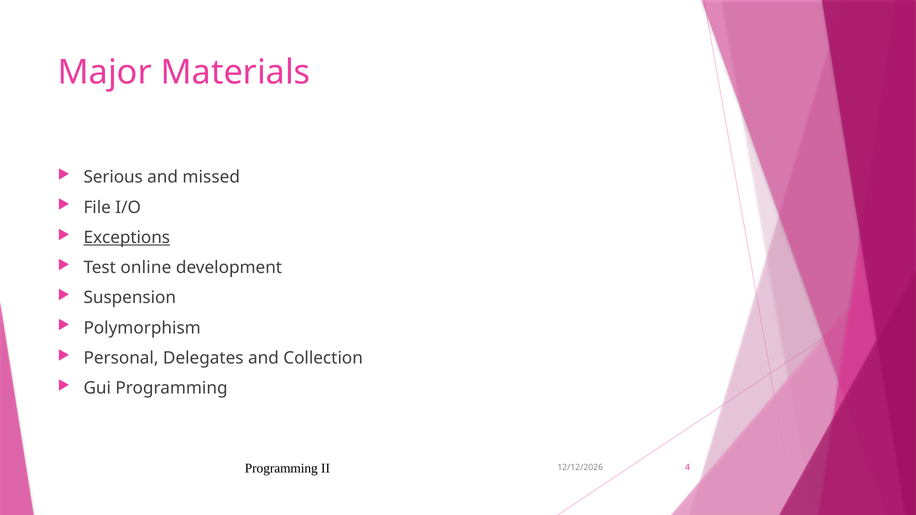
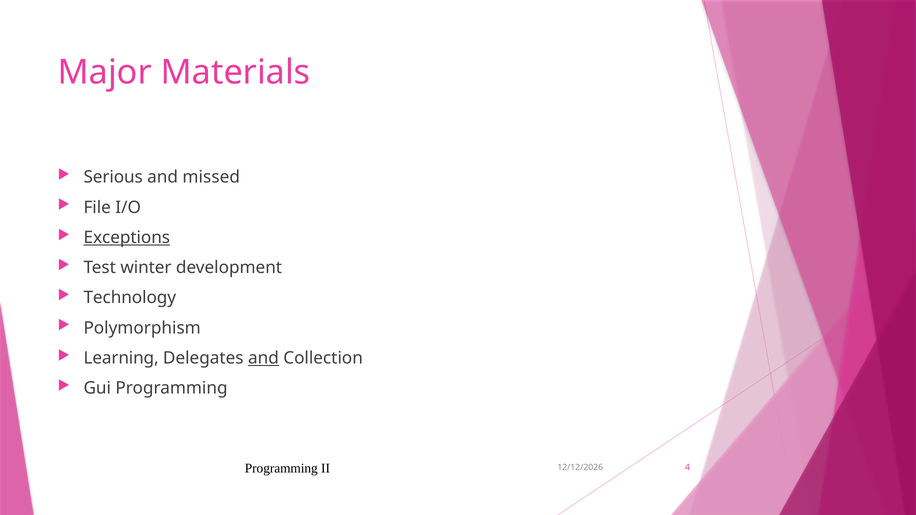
online: online -> winter (146, 268)
Suspension: Suspension -> Technology (130, 298)
Personal: Personal -> Learning (121, 358)
and underline: none -> present (263, 358)
